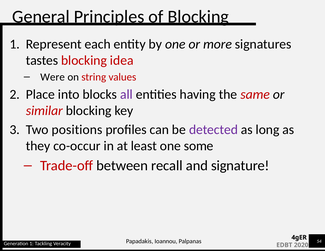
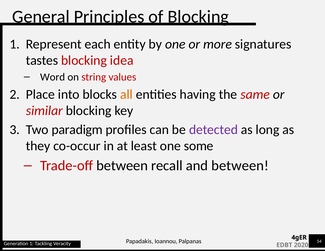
Were: Were -> Word (53, 77)
all colour: purple -> orange (126, 95)
positions: positions -> paradigm (77, 130)
and signature: signature -> between (240, 166)
